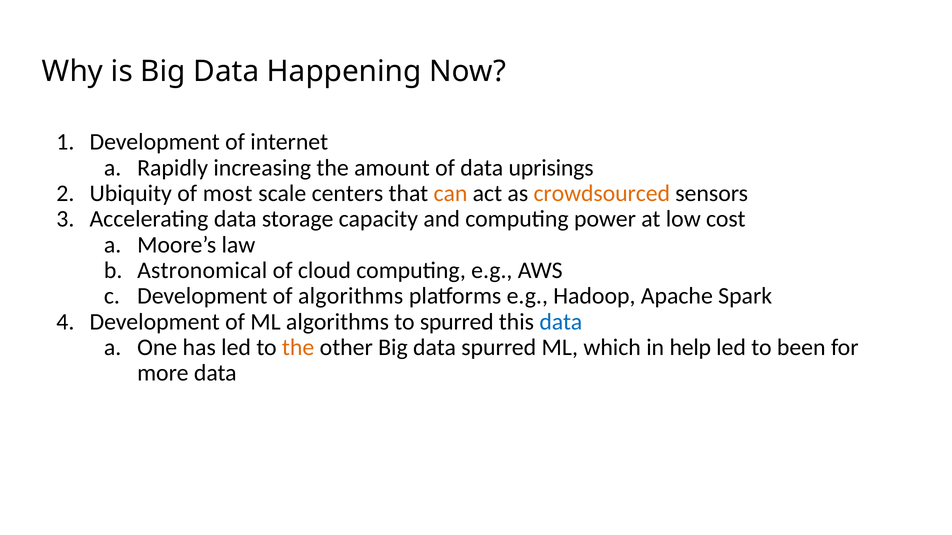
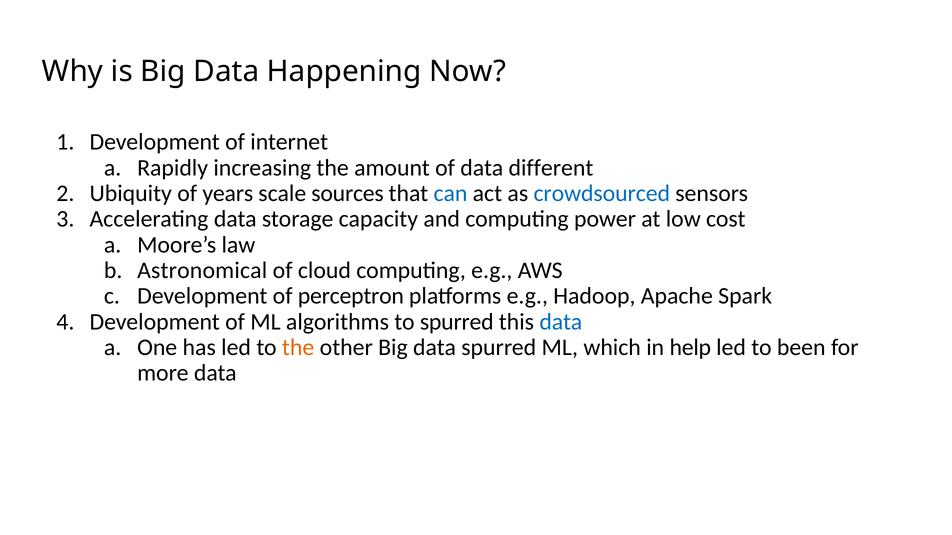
uprisings: uprisings -> different (551, 168)
most: most -> years (228, 194)
centers: centers -> sources (348, 194)
can colour: orange -> blue (450, 194)
crowdsourced colour: orange -> blue (602, 194)
of algorithms: algorithms -> perceptron (351, 296)
